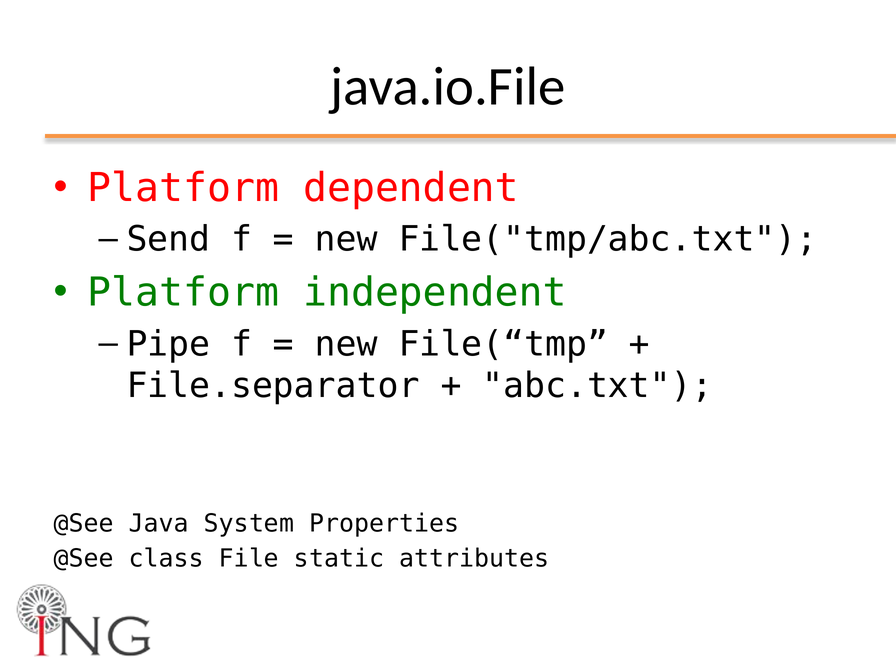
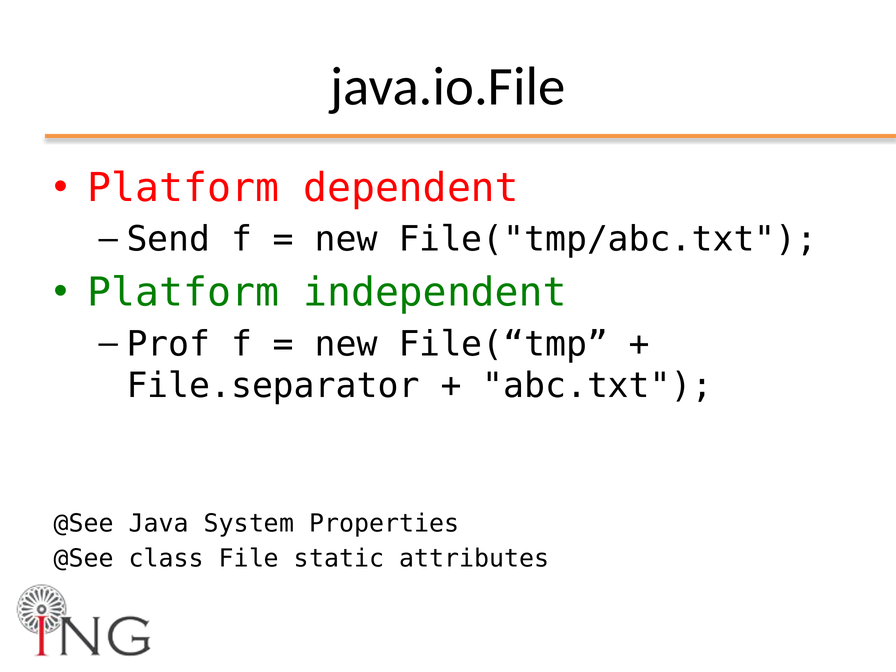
Pipe: Pipe -> Prof (168, 344)
